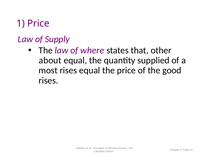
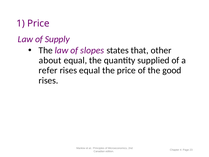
where: where -> slopes (92, 50)
most: most -> refer (48, 70)
